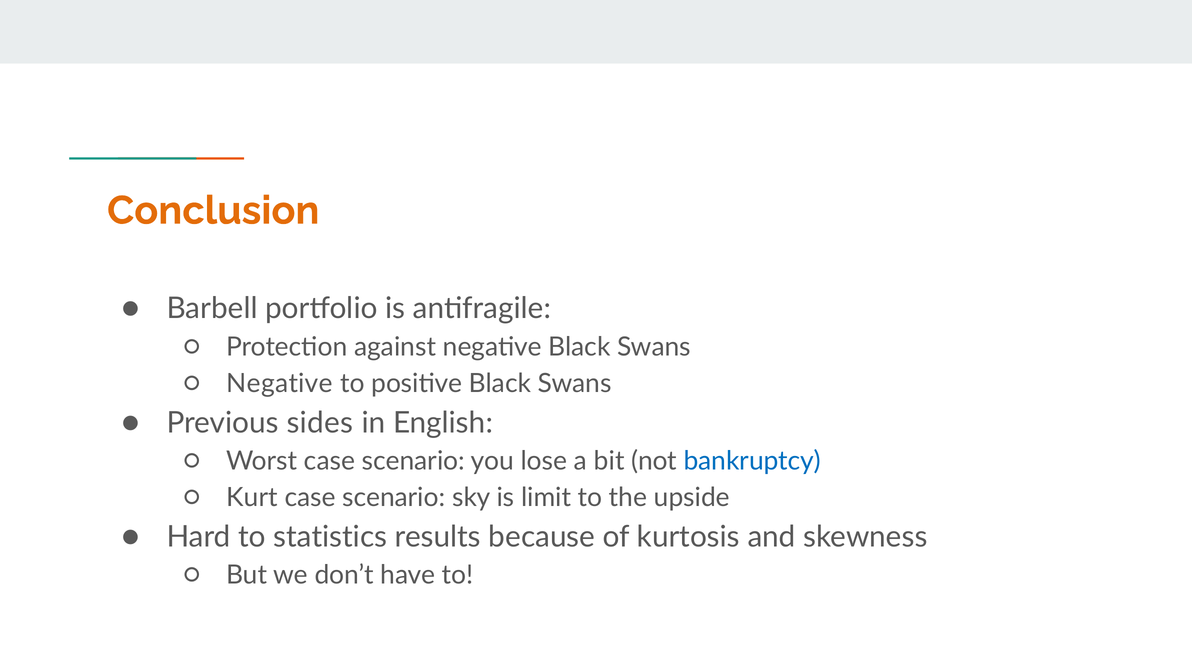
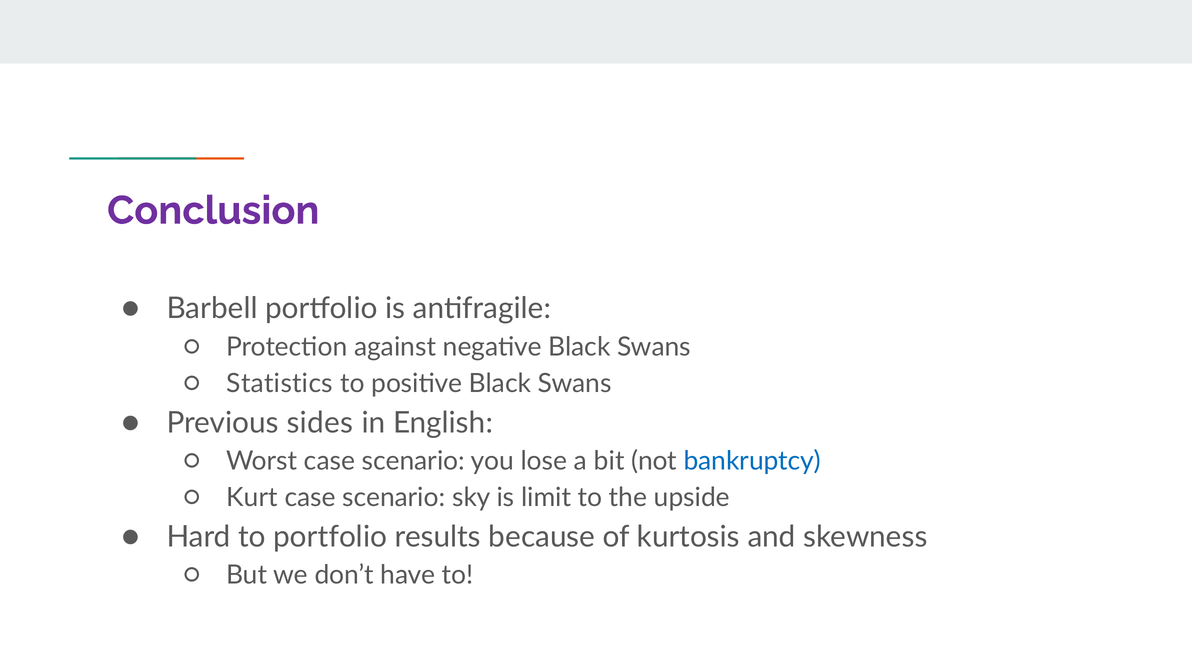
Conclusion colour: orange -> purple (213, 210)
Negative: Negative -> Statistics (280, 383)
to statistics: statistics -> portfolio (330, 537)
